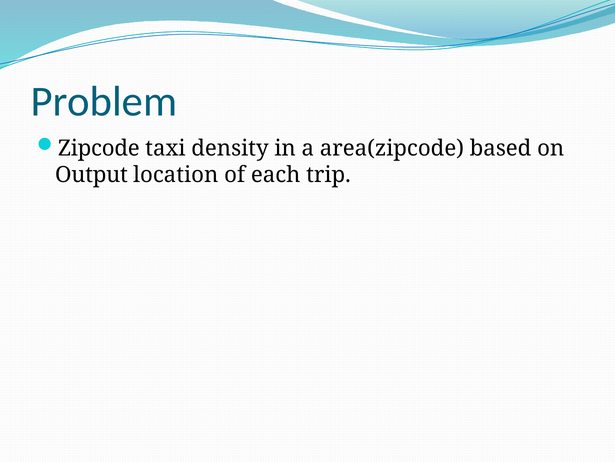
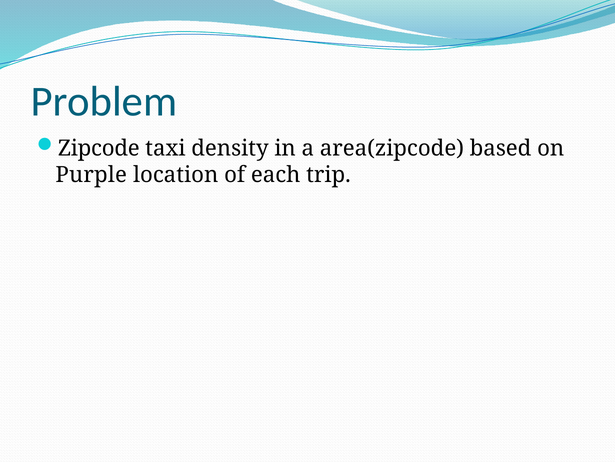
Output: Output -> Purple (91, 175)
